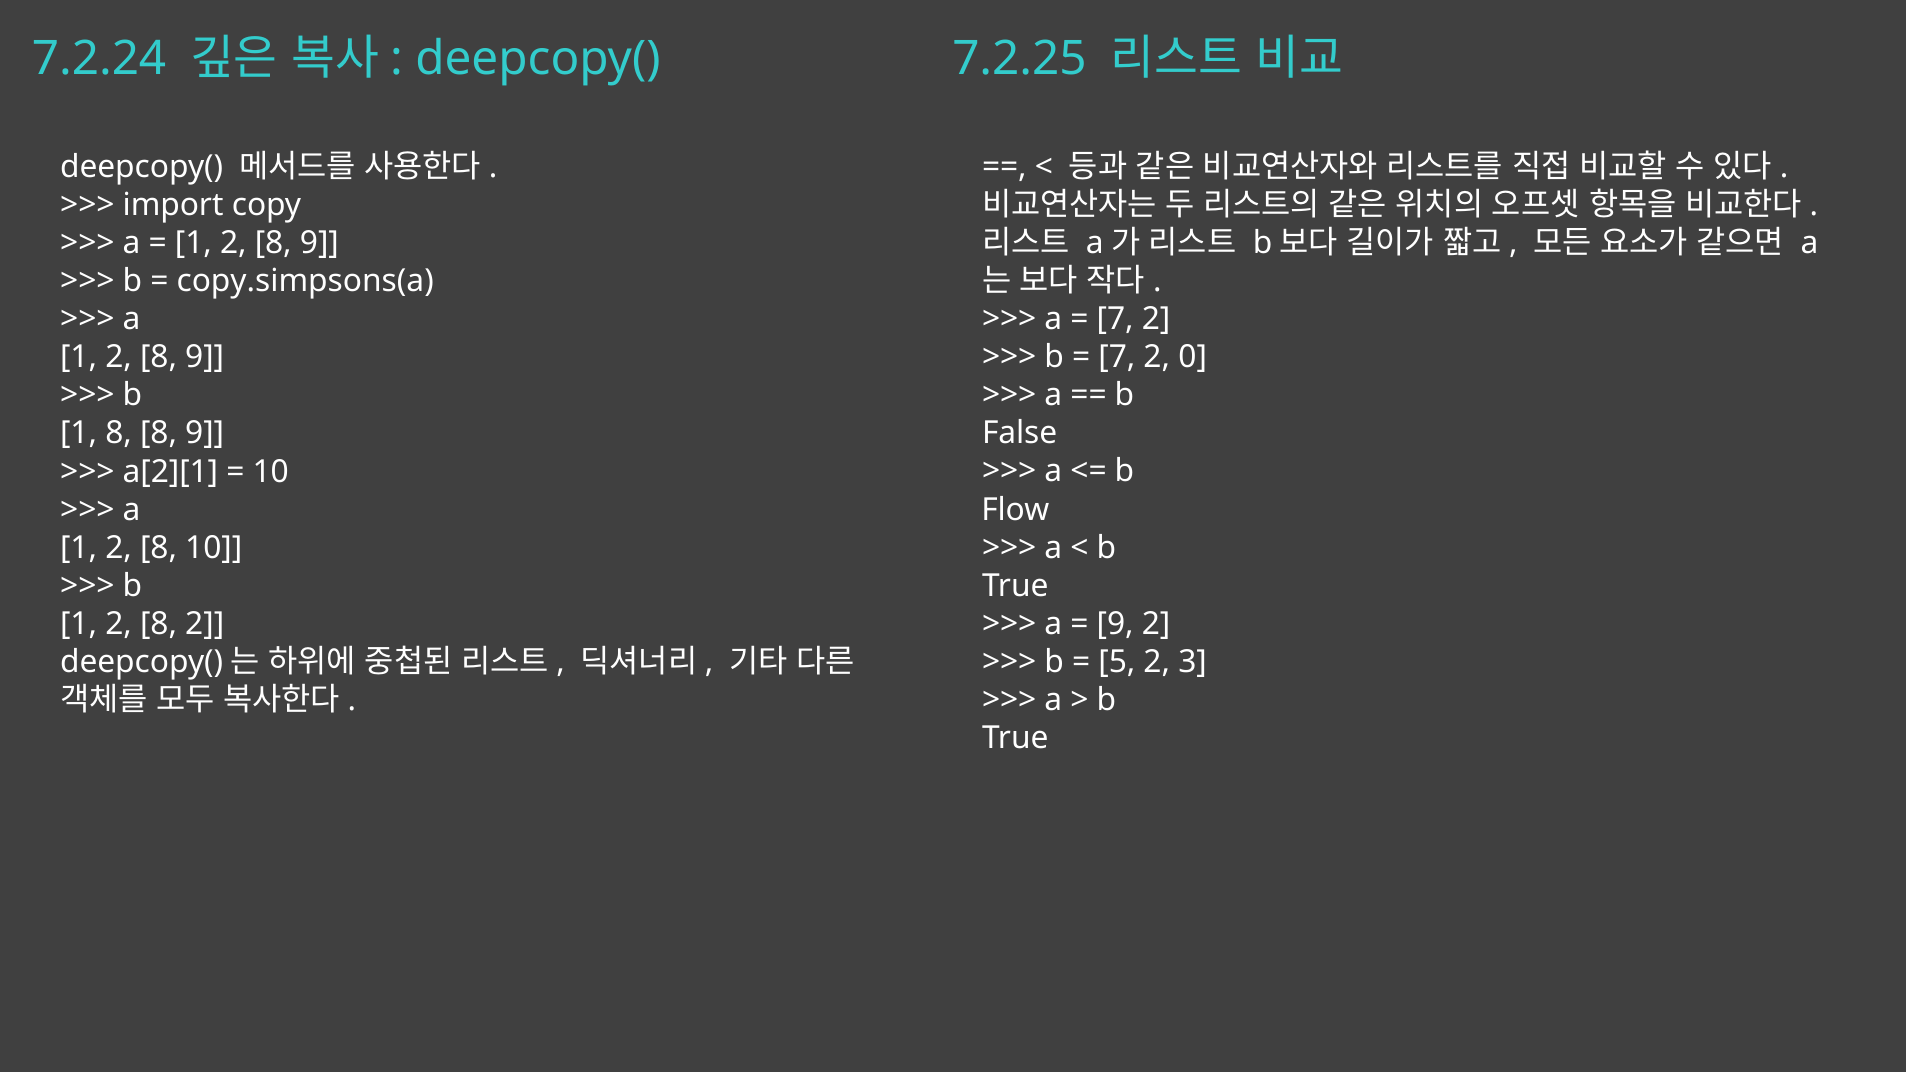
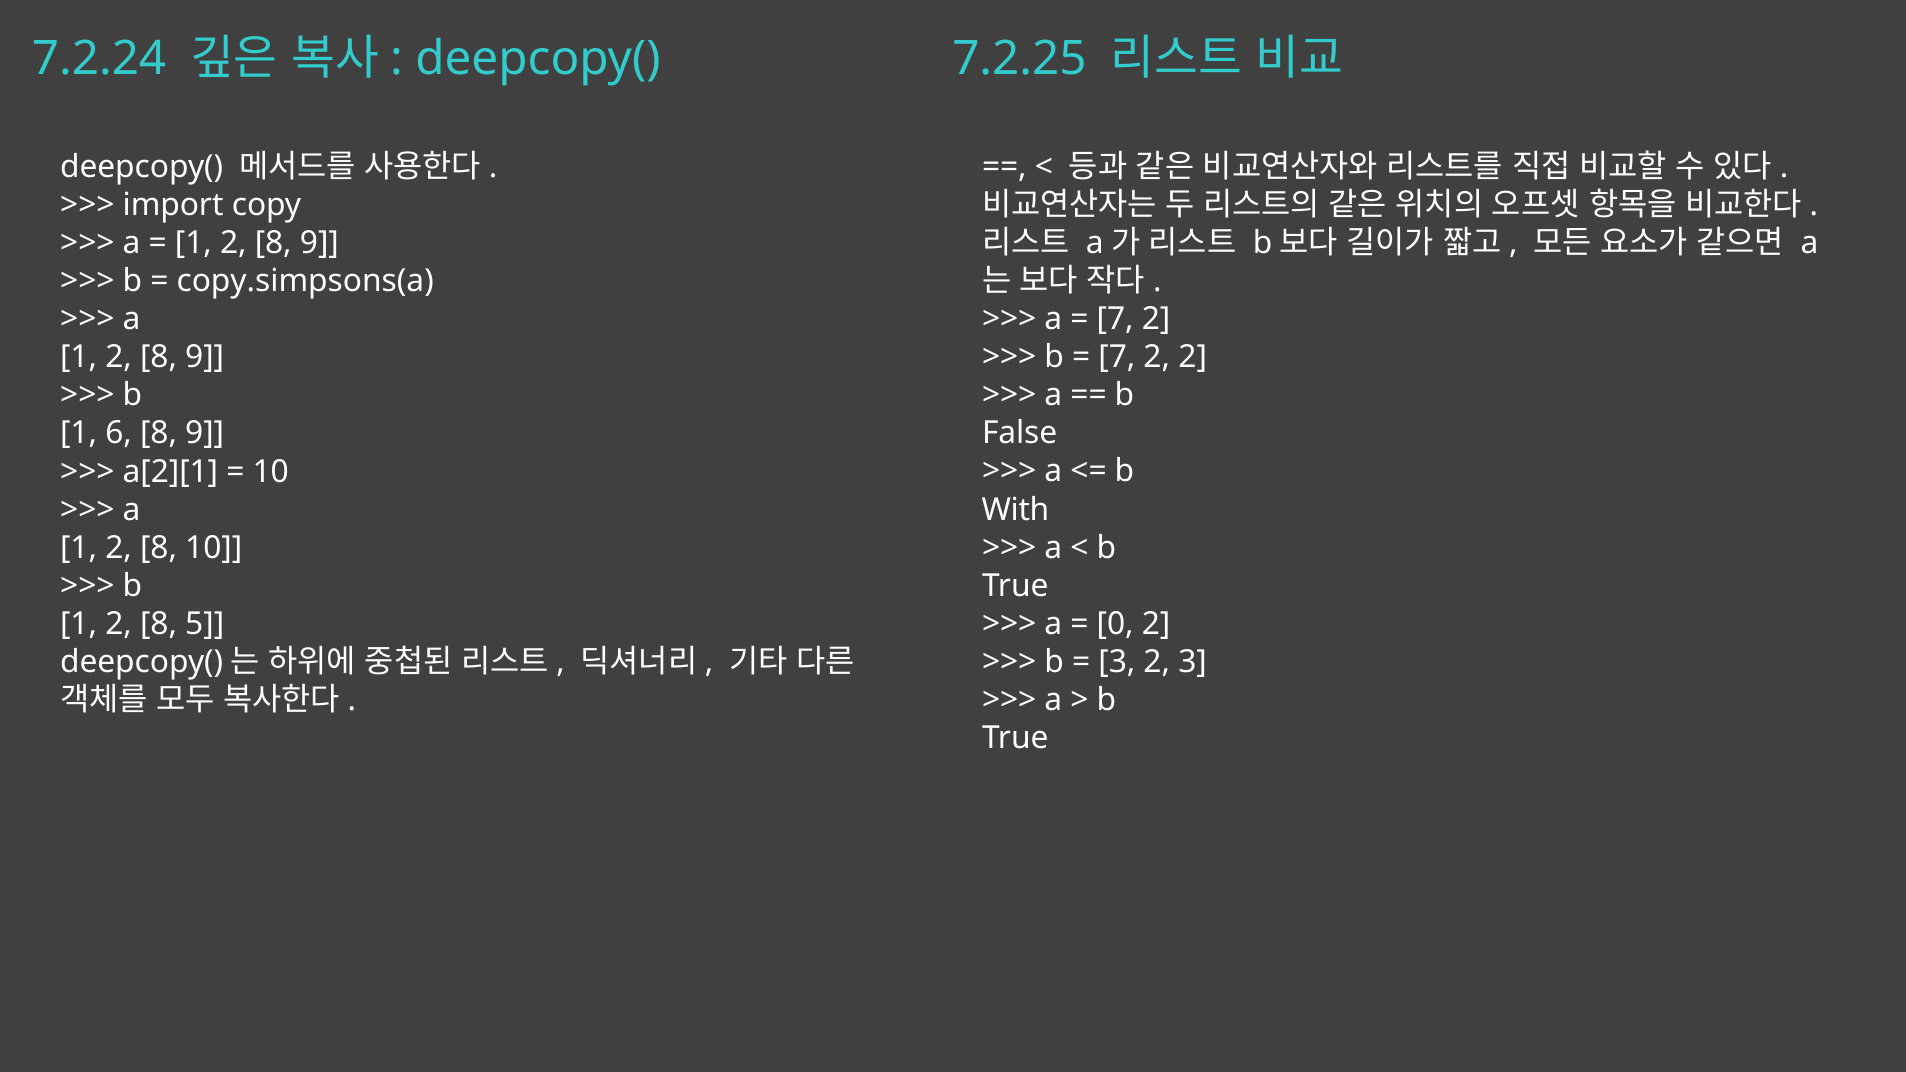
2 0: 0 -> 2 (1193, 357)
1 8: 8 -> 6 (119, 434)
Flow: Flow -> With (1015, 510)
8 2: 2 -> 5 (205, 624)
9: 9 -> 0 (1115, 624)
5: 5 -> 3 (1117, 662)
